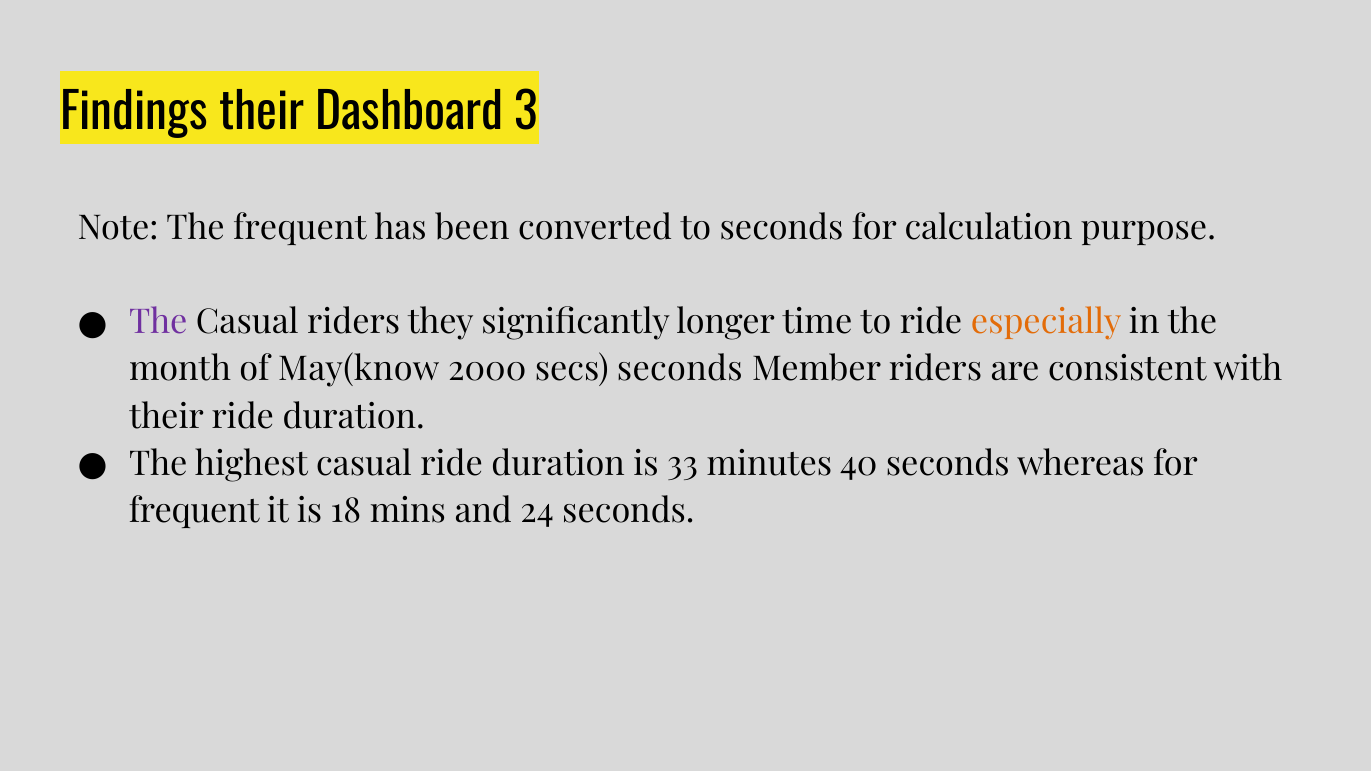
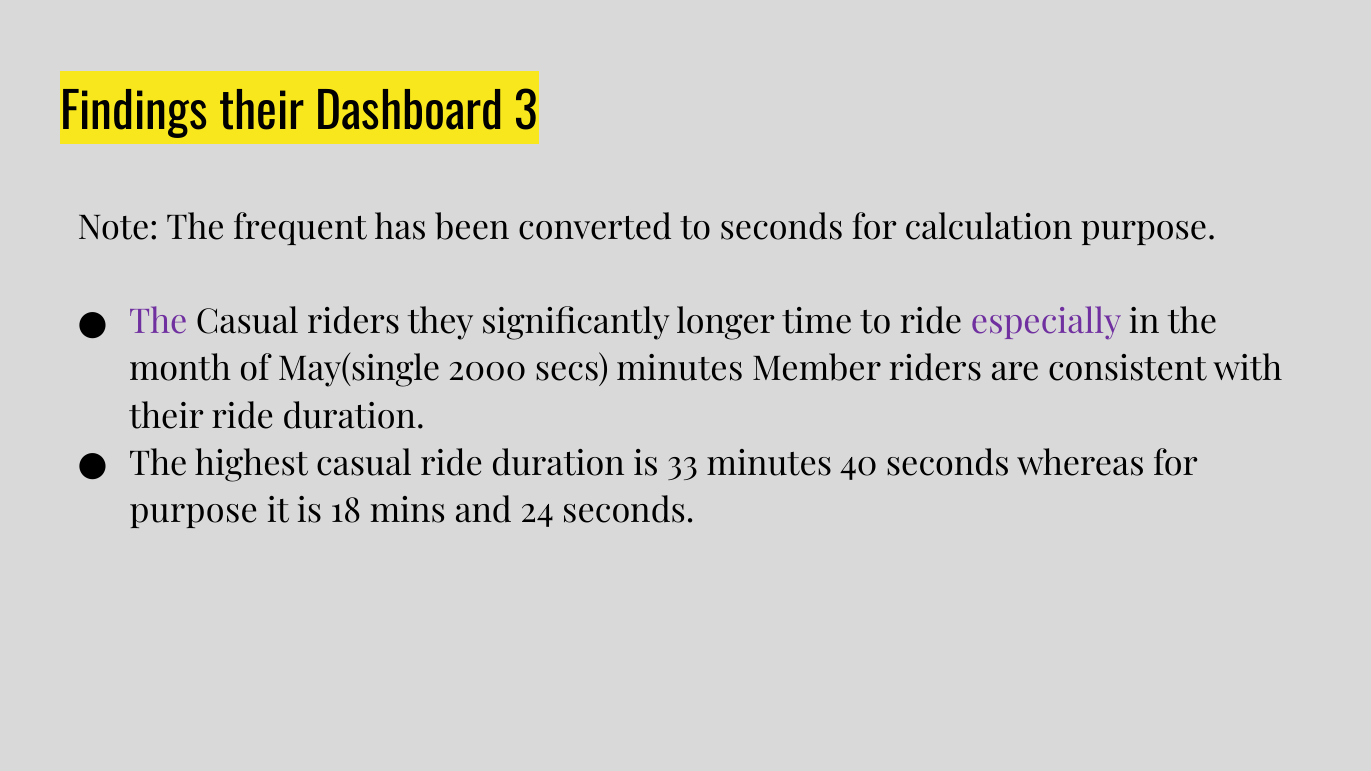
especially colour: orange -> purple (1046, 322)
May(know: May(know -> May(single (359, 370)
secs seconds: seconds -> minutes (680, 370)
frequent: frequent -> purpose (194, 512)
